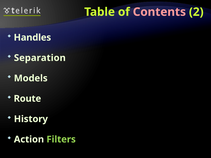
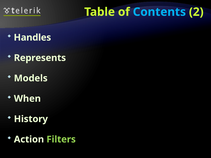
Contents colour: pink -> light blue (159, 12)
Separation: Separation -> Represents (40, 58)
Route: Route -> When (27, 99)
